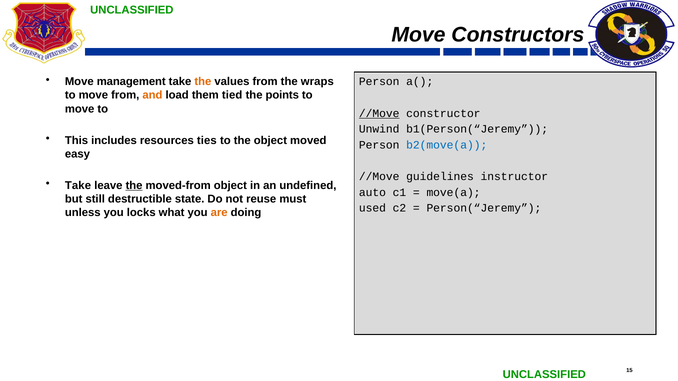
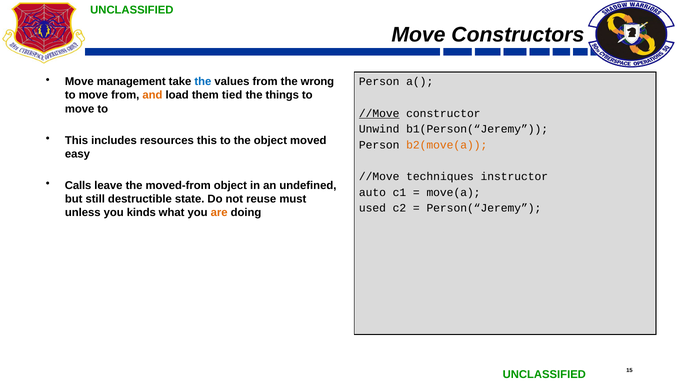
the colour: orange -> blue (203, 82)
wraps: wraps -> wrong (317, 82)
points: points -> things (282, 95)
resources ties: ties -> this (207, 141)
b2(move(a colour: blue -> orange (447, 145)
guidelines: guidelines -> techniques (440, 177)
Take: Take -> Calls (78, 186)
the underline: present -> none (134, 186)
locks: locks -> kinds (141, 213)
